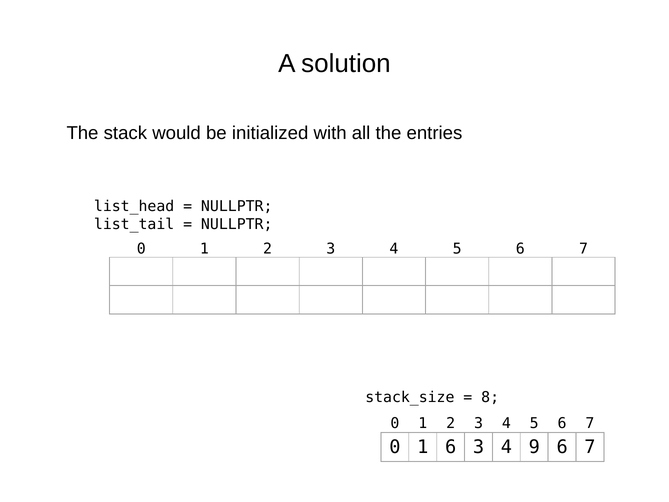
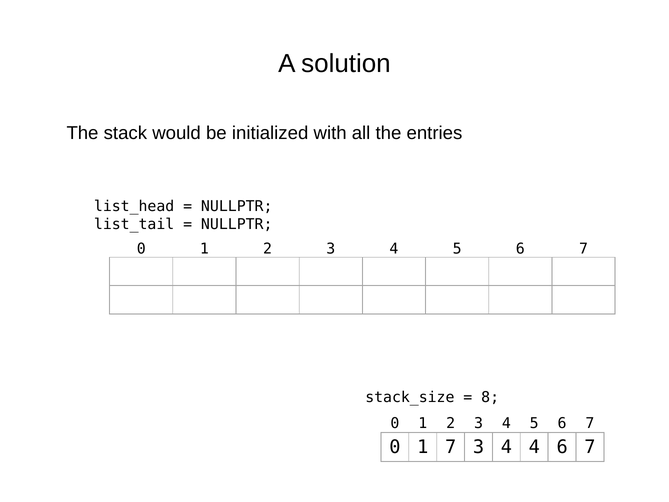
1 6: 6 -> 7 (451, 447)
4 9: 9 -> 4 (534, 447)
